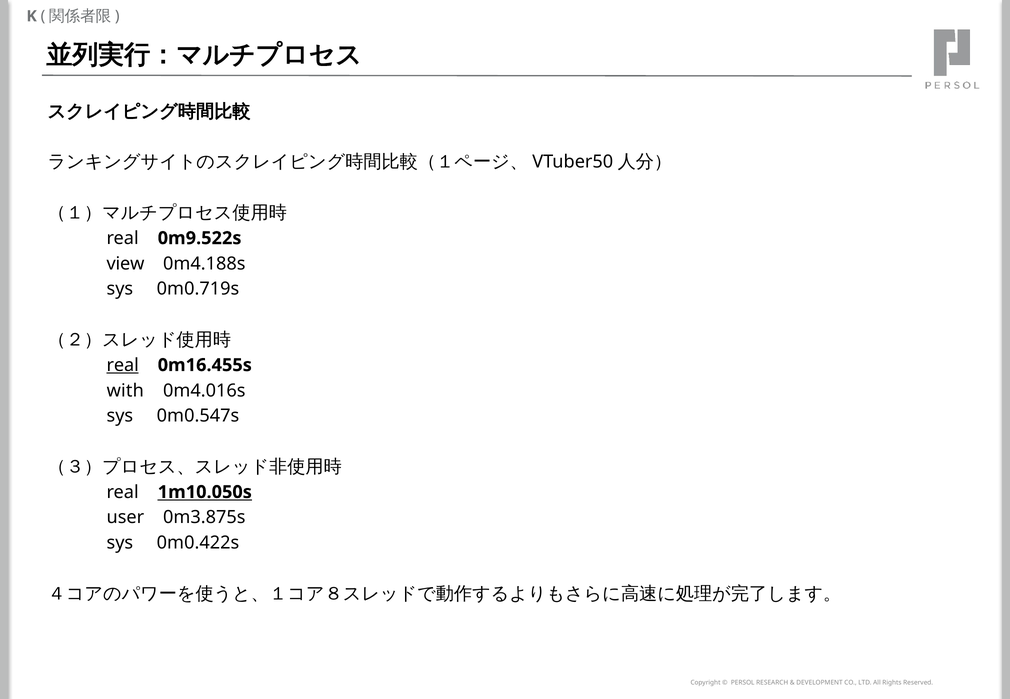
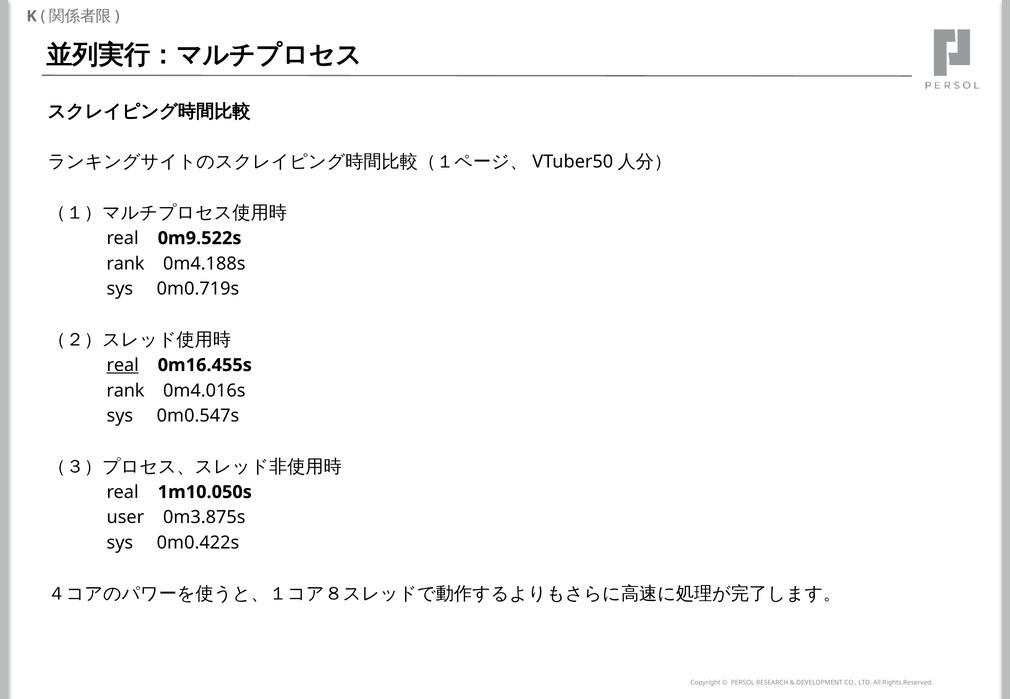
view: view -> rank (125, 264)
with: with -> rank (125, 391)
1m10.050s underline: present -> none (205, 492)
